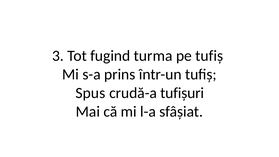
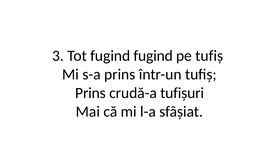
fugind turma: turma -> fugind (153, 56)
Spus: Spus -> Prins (91, 93)
